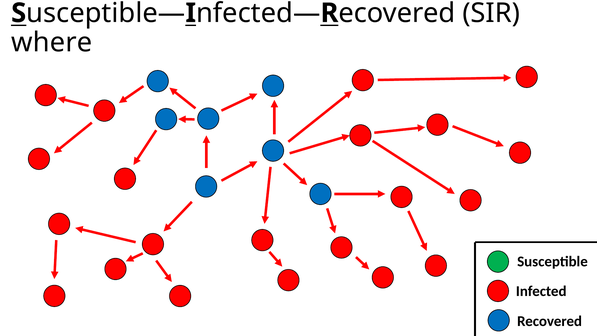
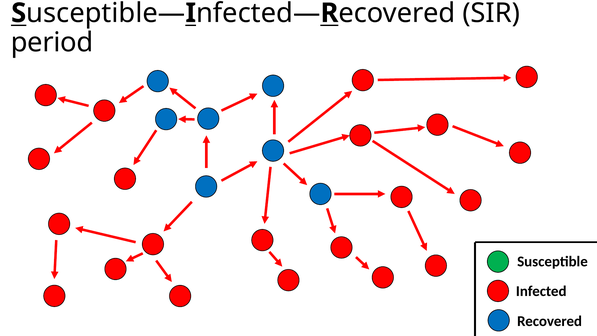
where: where -> period (52, 43)
